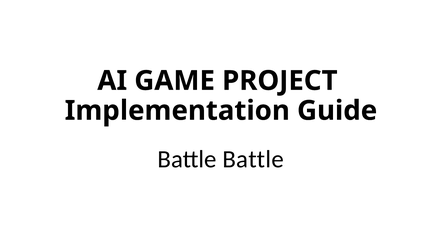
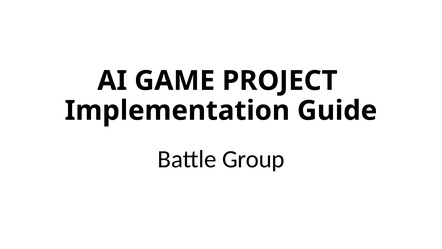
Battle Battle: Battle -> Group (253, 159)
